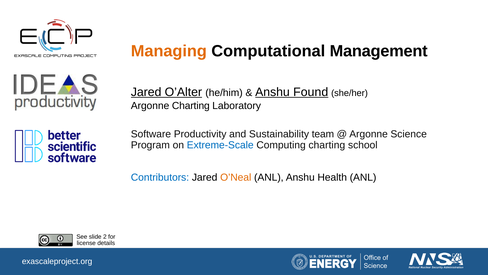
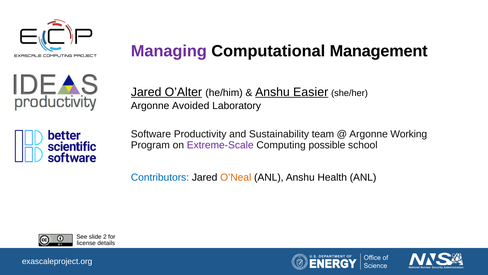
Managing colour: orange -> purple (169, 51)
Found: Found -> Easier (311, 92)
Argonne Charting: Charting -> Avoided (191, 106)
Science: Science -> Working (409, 134)
Extreme-Scale colour: blue -> purple (220, 145)
Computing charting: charting -> possible (327, 145)
